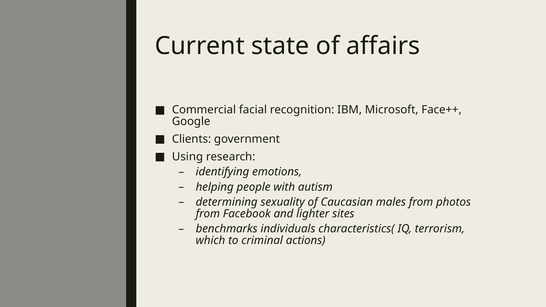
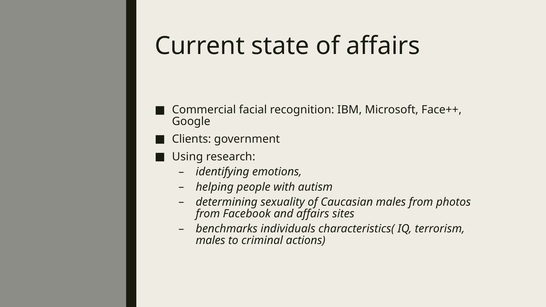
and lighter: lighter -> affairs (313, 214)
which: which -> males (211, 240)
